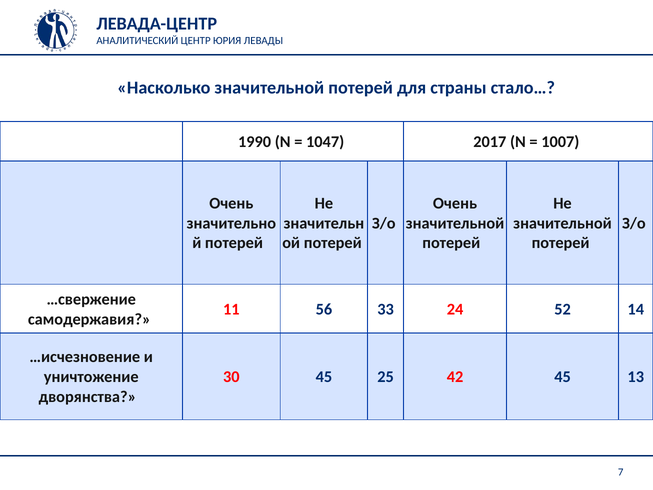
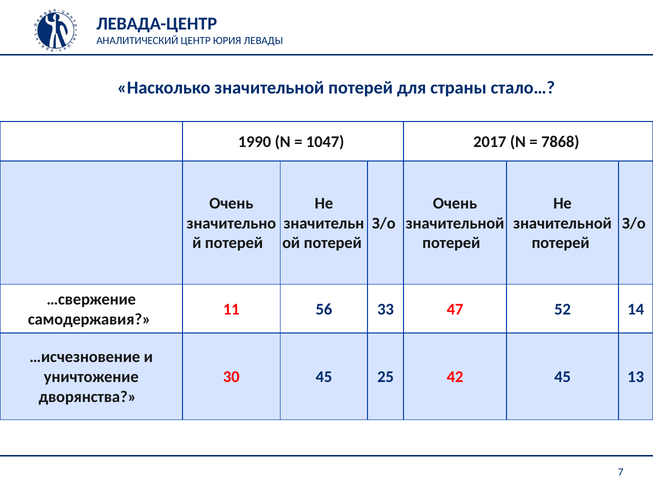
1007: 1007 -> 7868 (560, 142)
24: 24 -> 47 (455, 309)
